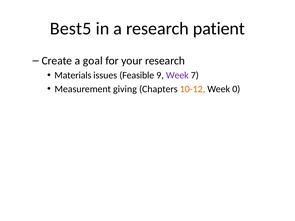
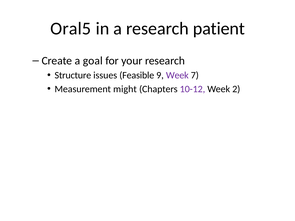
Best5: Best5 -> Oral5 (71, 29)
Materials: Materials -> Structure (73, 75)
giving: giving -> might (125, 89)
10-12 colour: orange -> purple (192, 89)
0: 0 -> 2 (236, 89)
